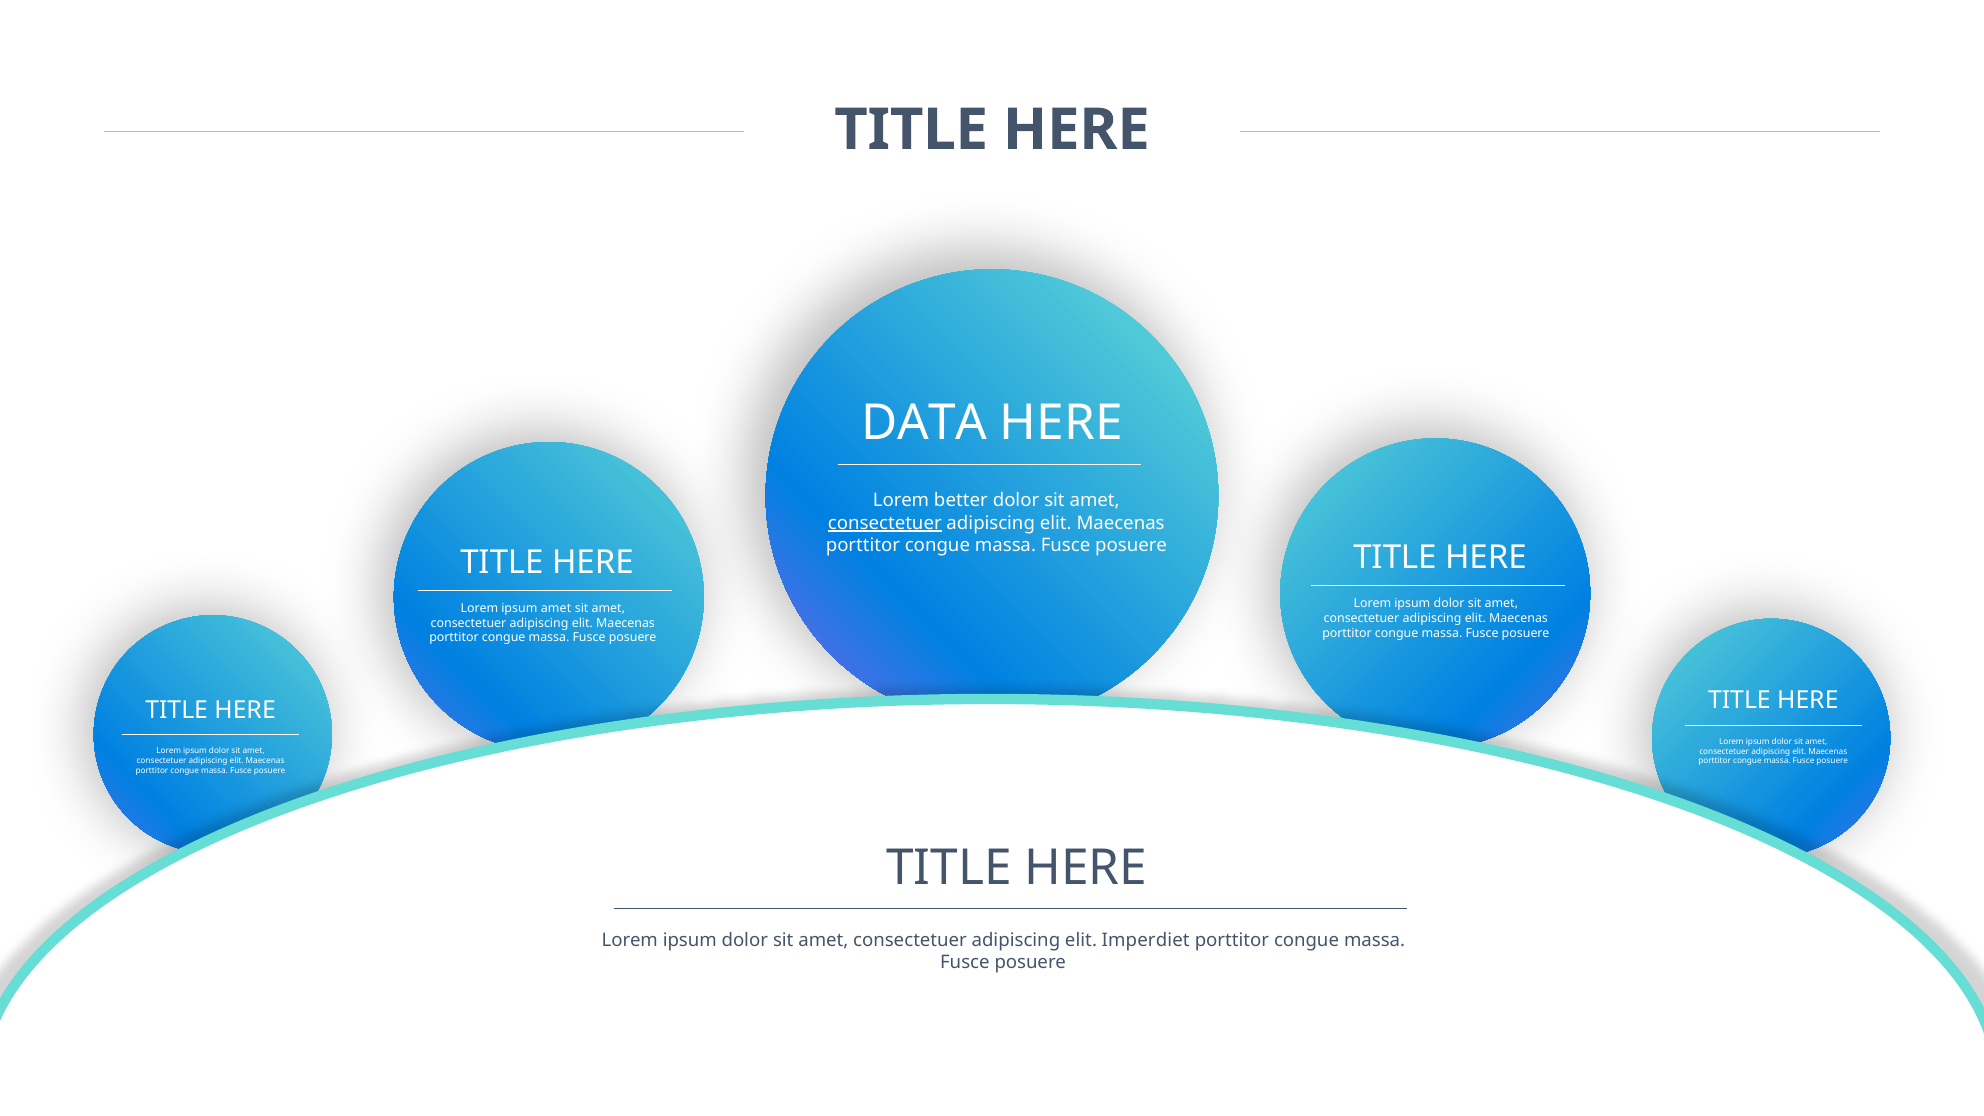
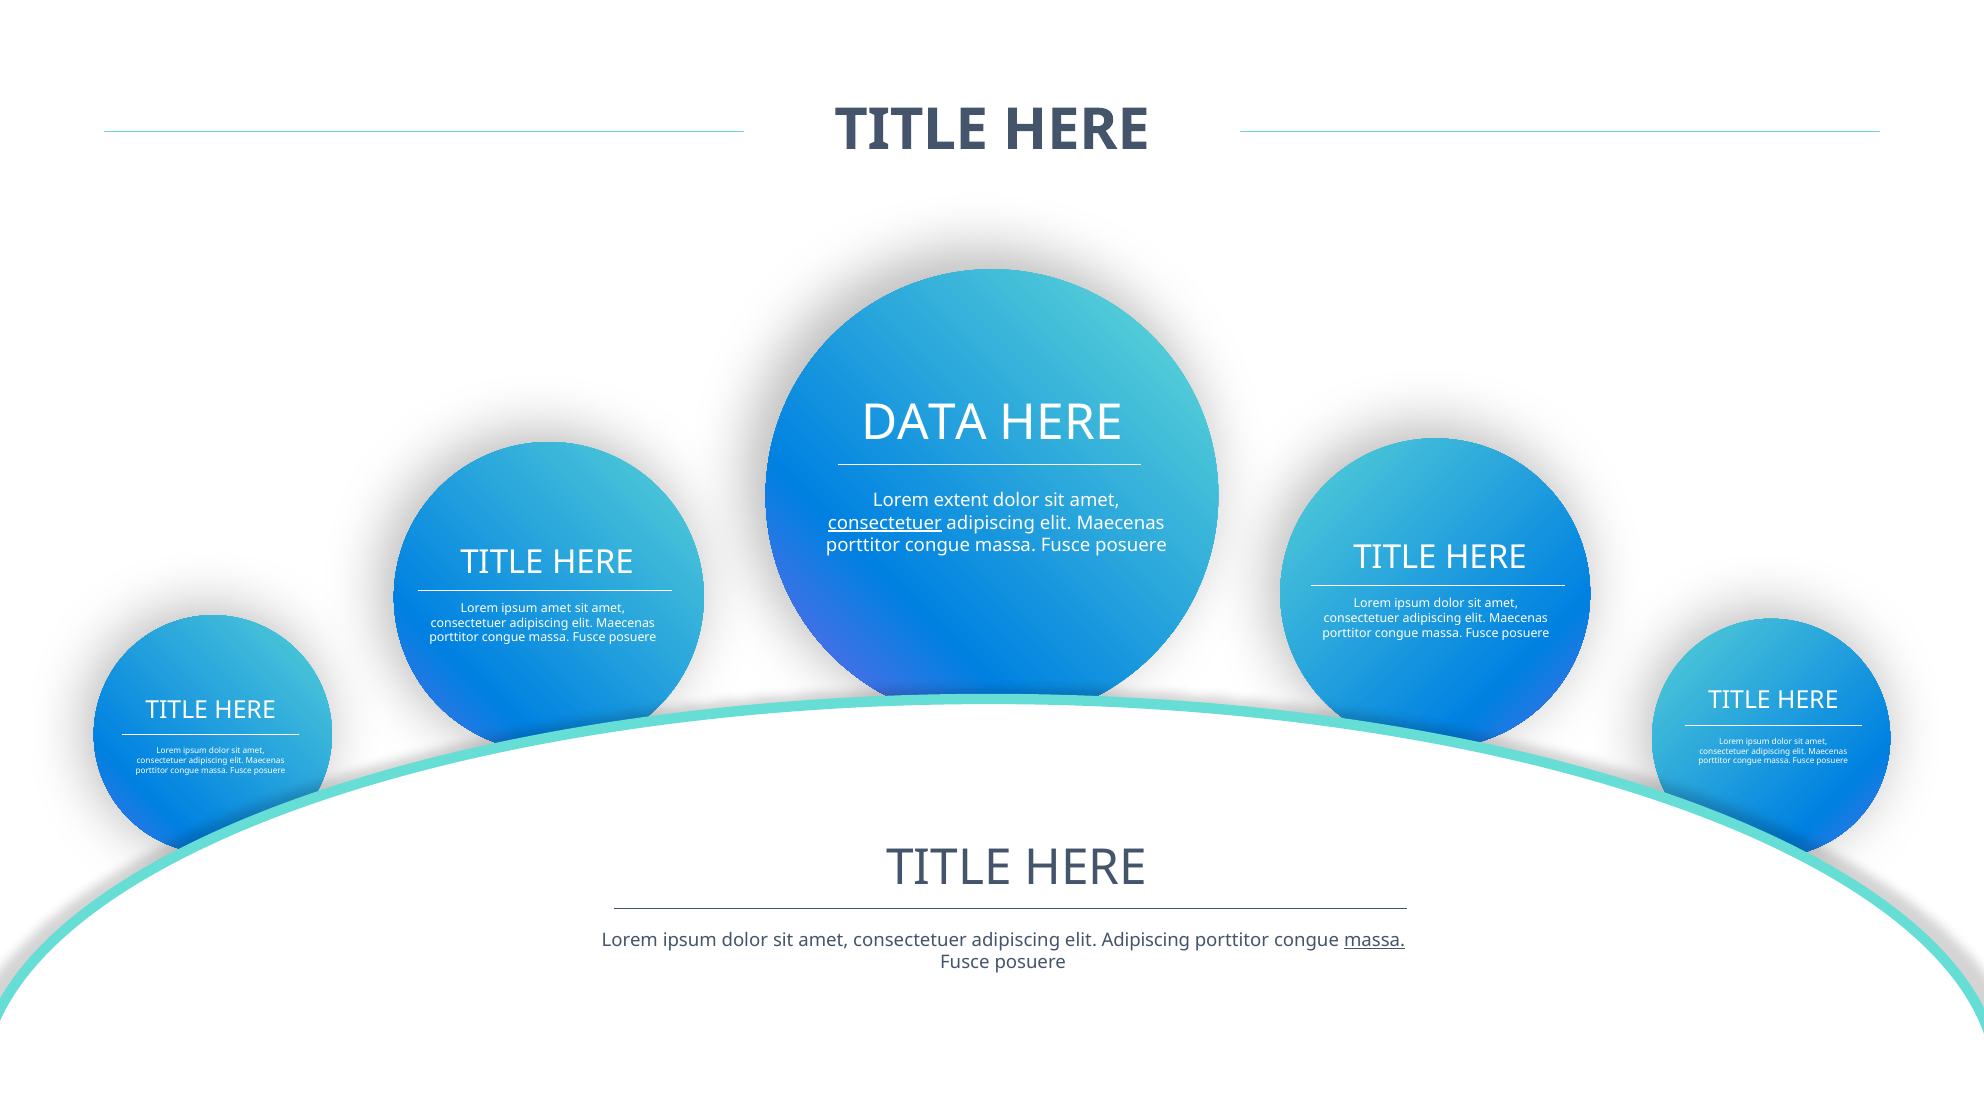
better: better -> extent (961, 501)
elit Imperdiet: Imperdiet -> Adipiscing (1146, 940)
massa underline: none -> present (1375, 940)
